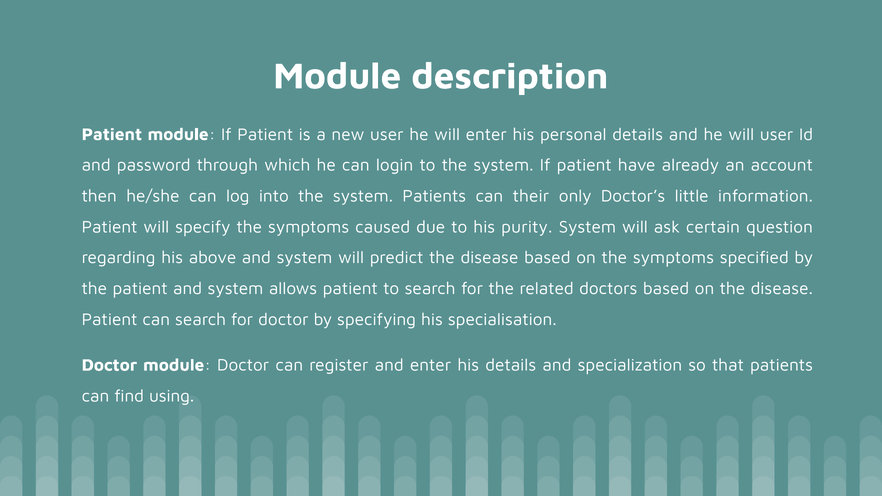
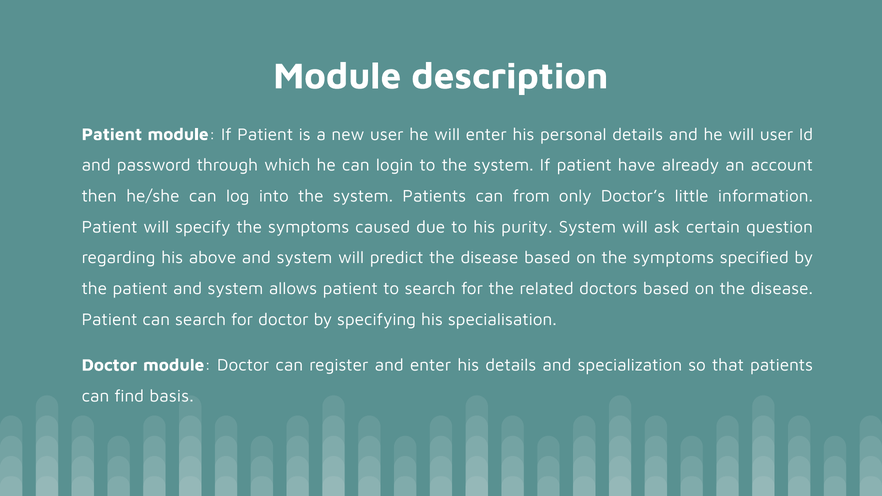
their: their -> from (531, 196)
using: using -> basis (172, 396)
